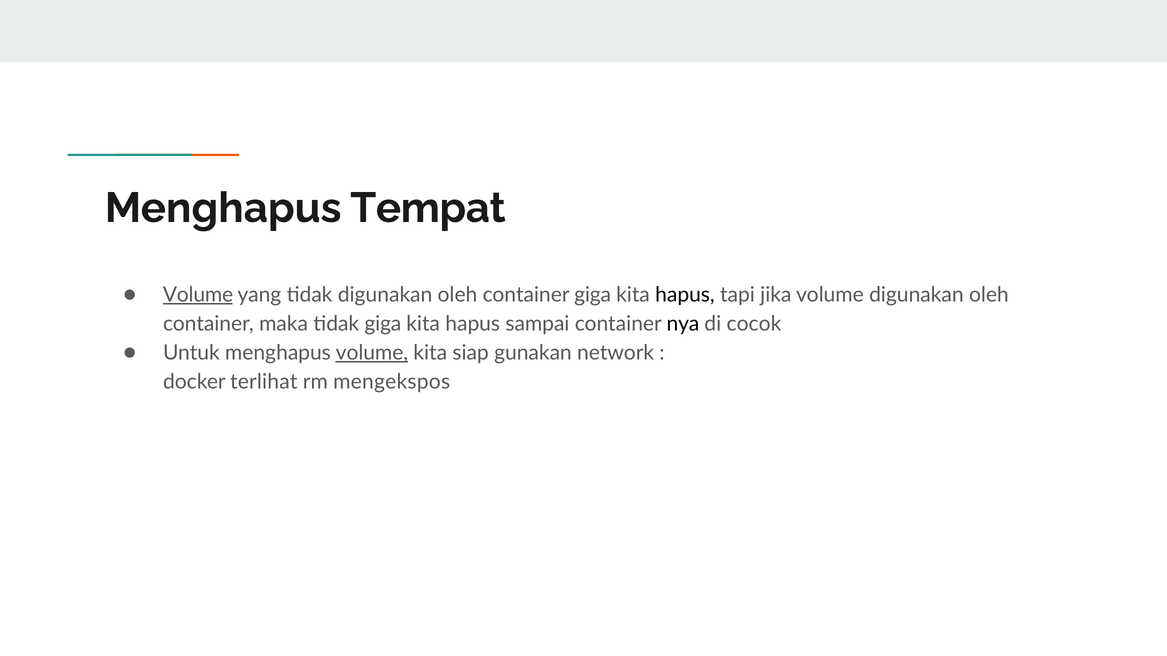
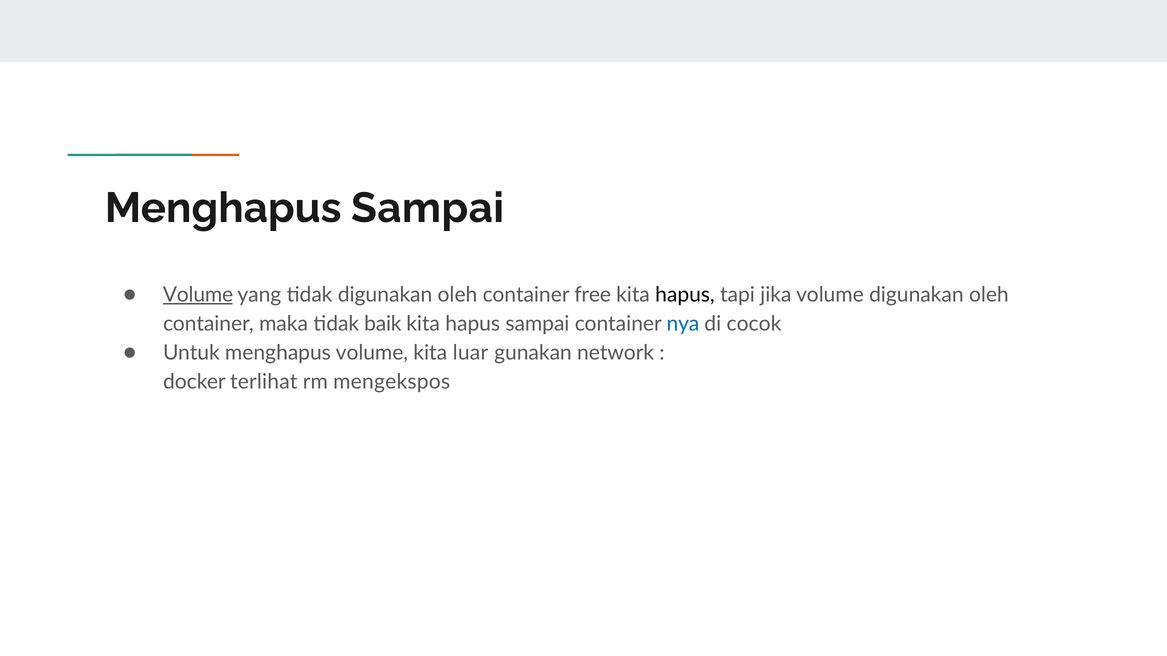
Menghapus Tempat: Tempat -> Sampai (428, 208)
container giga: giga -> free (593, 295)
tidak giga: giga -> baik (383, 324)
nya colour: black -> blue (683, 324)
volume underline: present -> none (372, 353)
siap: siap -> luar (470, 353)
